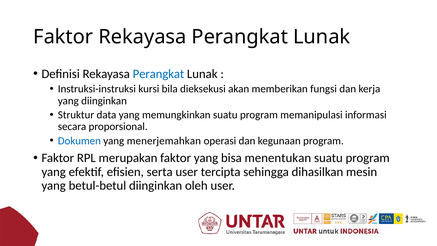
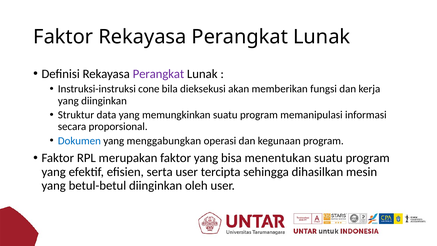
Perangkat colour: blue -> purple (158, 74)
kursi: kursi -> cone (149, 89)
menerjemahkan: menerjemahkan -> menggabungkan (164, 141)
